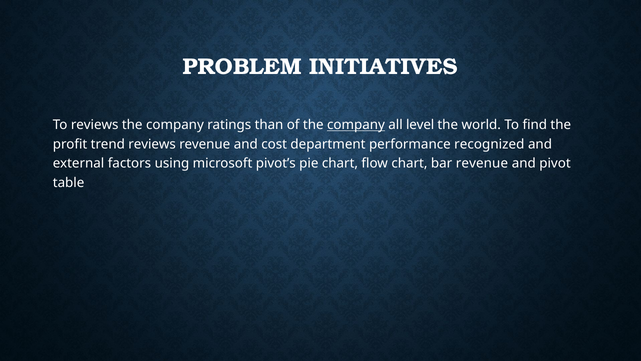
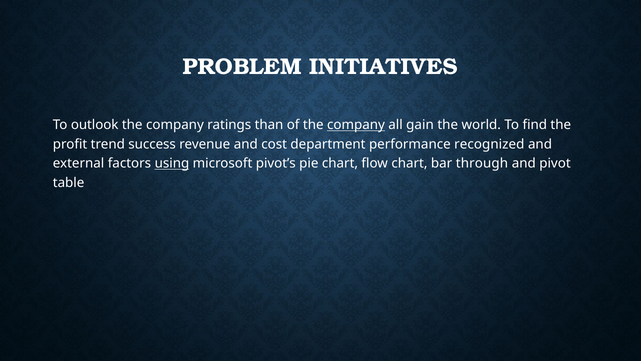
To reviews: reviews -> outlook (95, 125)
level: level -> gain (420, 125)
trend reviews: reviews -> success (152, 144)
using underline: none -> present (172, 163)
bar revenue: revenue -> through (482, 163)
